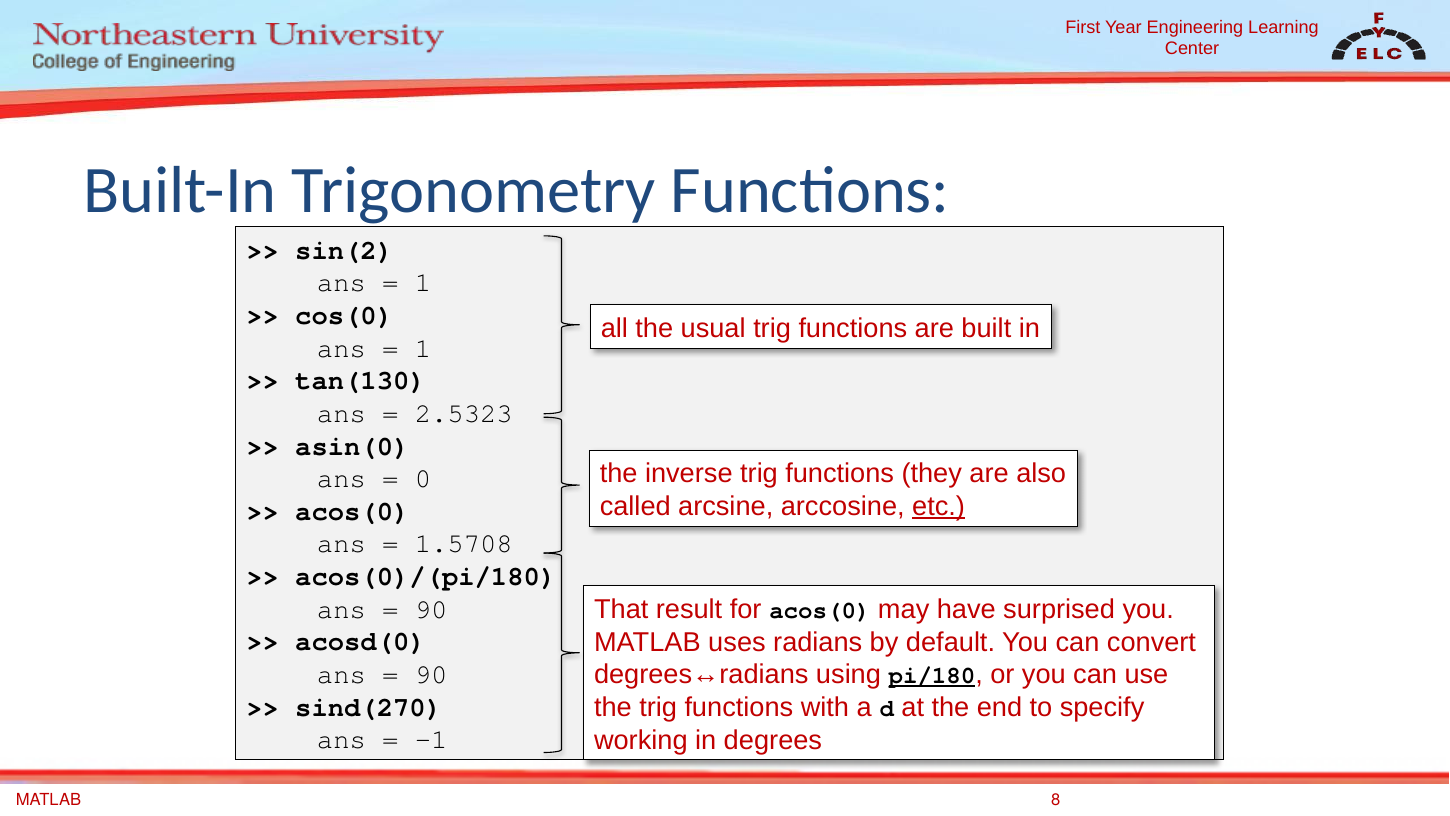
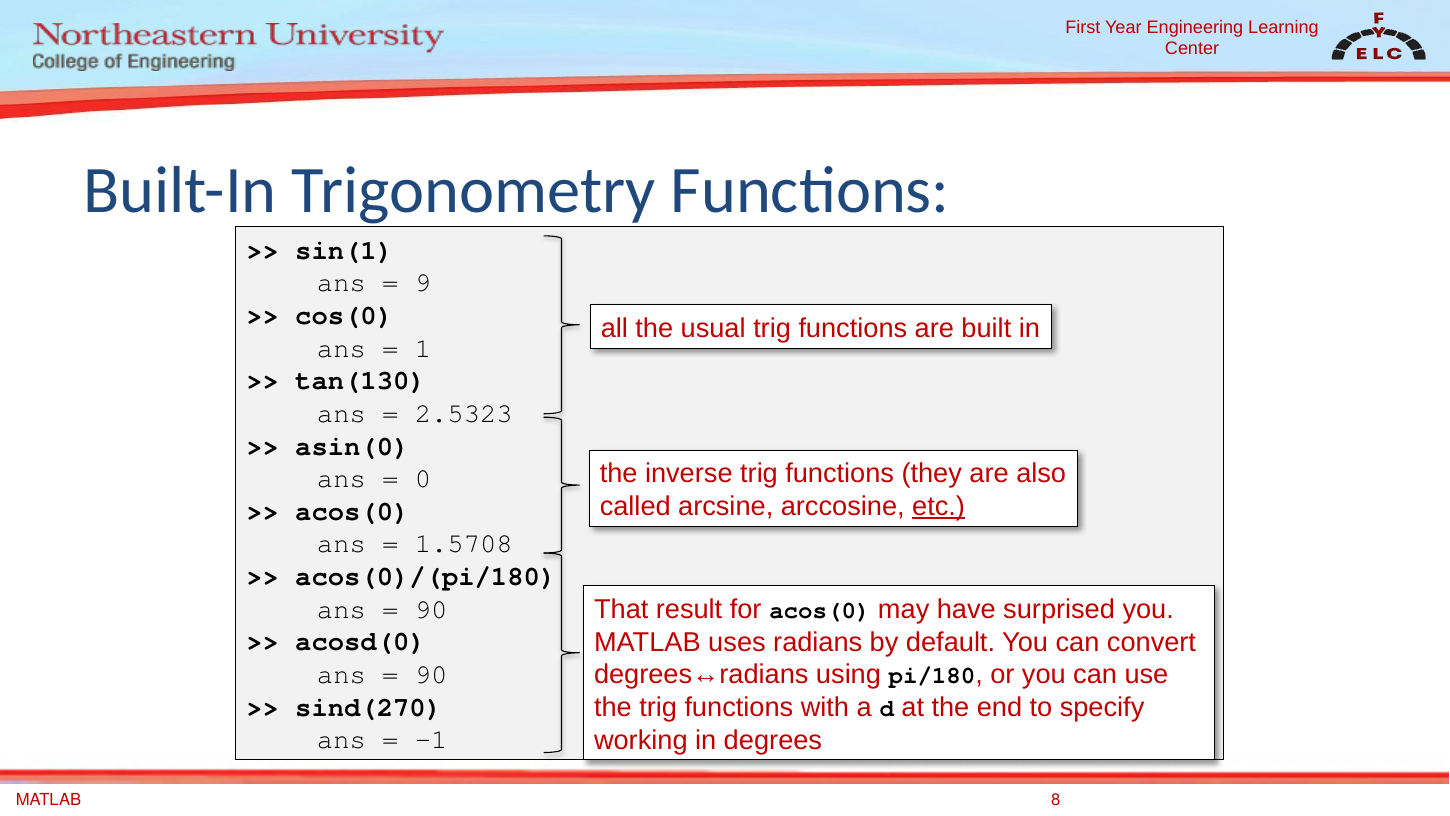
sin(2: sin(2 -> sin(1 (344, 250)
1: 1 -> 9 (423, 283)
pi/180 underline: present -> none (932, 675)
